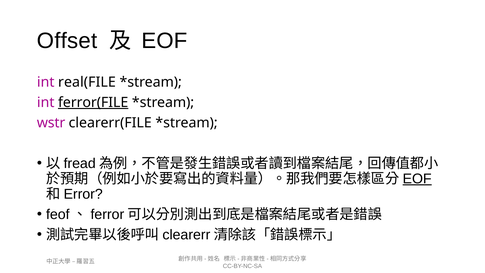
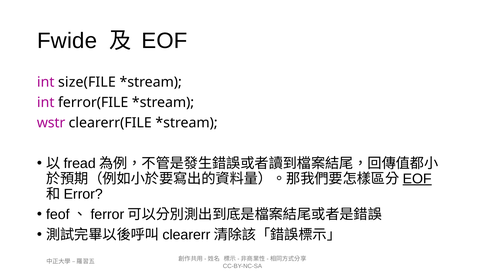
Offset: Offset -> Fwide (67, 41)
real(FILE: real(FILE -> size(FILE (87, 82)
ferror(FILE underline: present -> none (93, 102)
